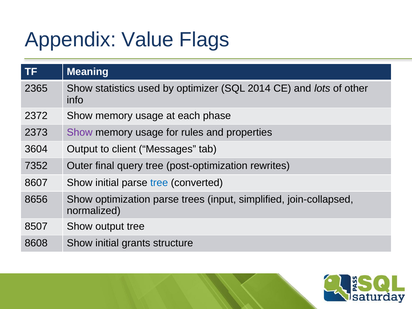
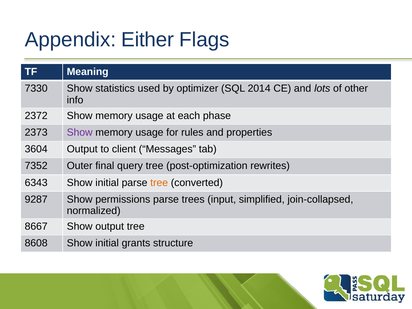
Value: Value -> Either (148, 40)
2365: 2365 -> 7330 (36, 89)
8607: 8607 -> 6343 (36, 183)
tree colour: blue -> orange (159, 183)
8656: 8656 -> 9287 (36, 199)
optimization: optimization -> permissions (123, 199)
8507: 8507 -> 8667 (36, 227)
